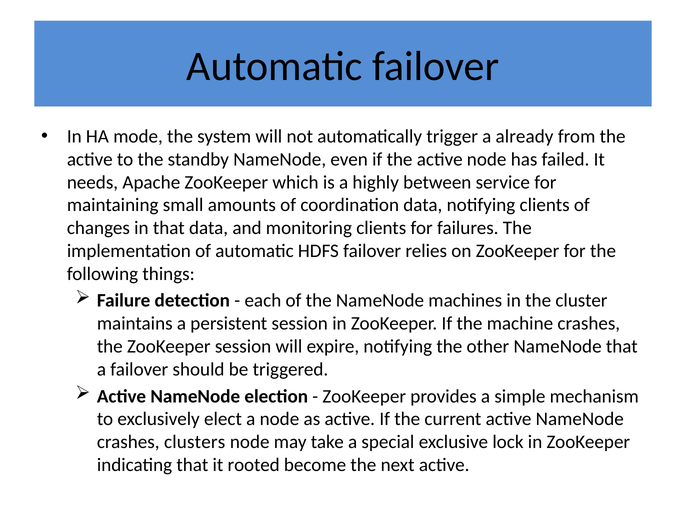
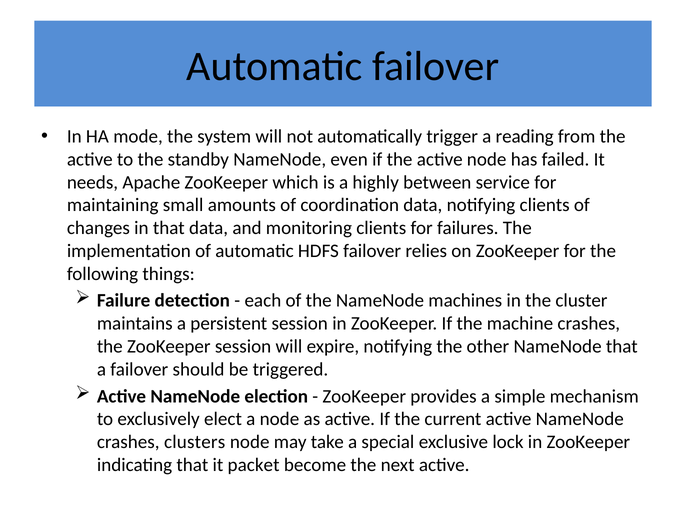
already: already -> reading (525, 136)
rooted: rooted -> packet (254, 465)
